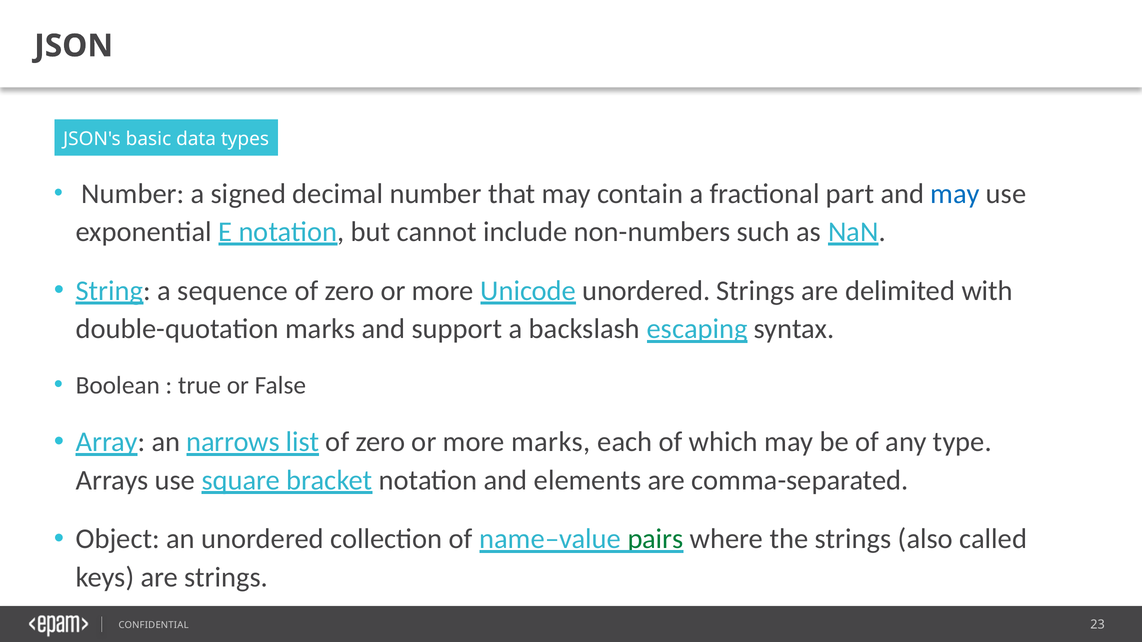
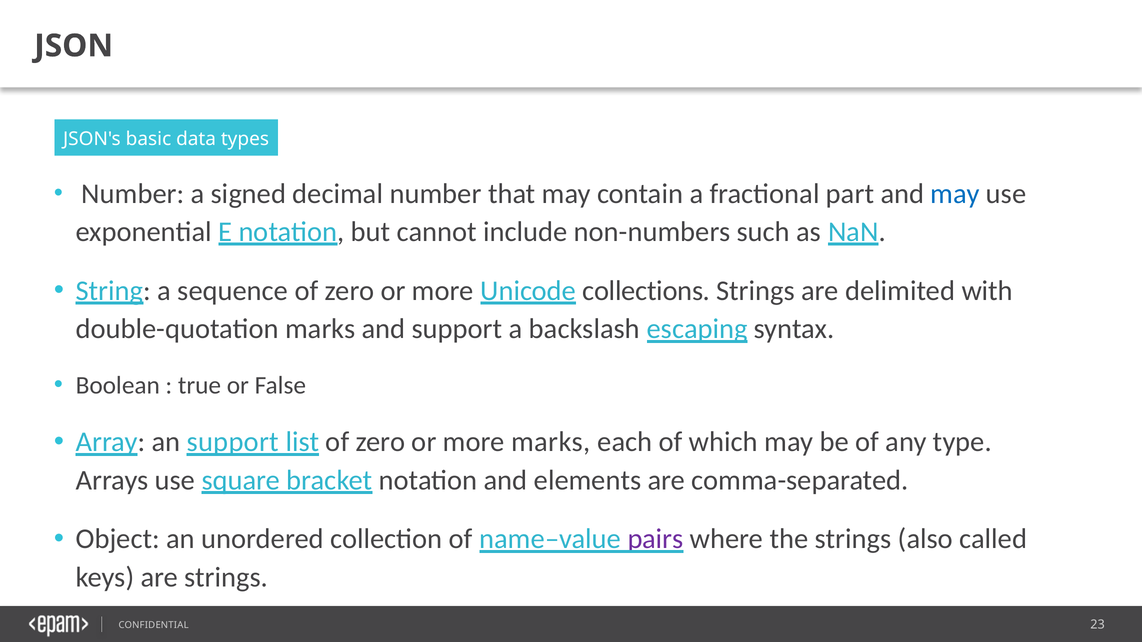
Unicode unordered: unordered -> collections (646, 291)
an narrows: narrows -> support (233, 442)
pairs colour: green -> purple (655, 539)
